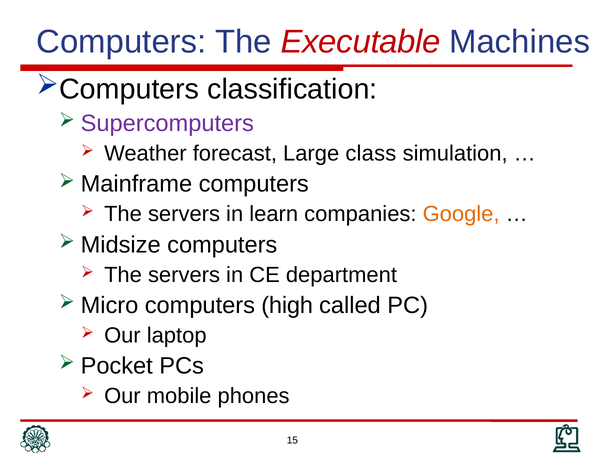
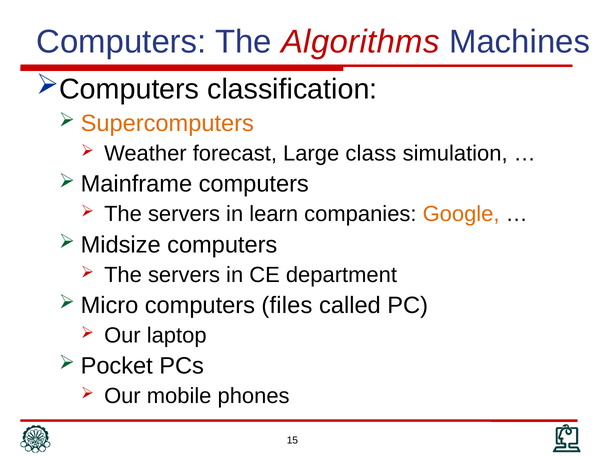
Executable: Executable -> Algorithms (360, 42)
Supercomputers colour: purple -> orange (167, 123)
high: high -> files (287, 305)
